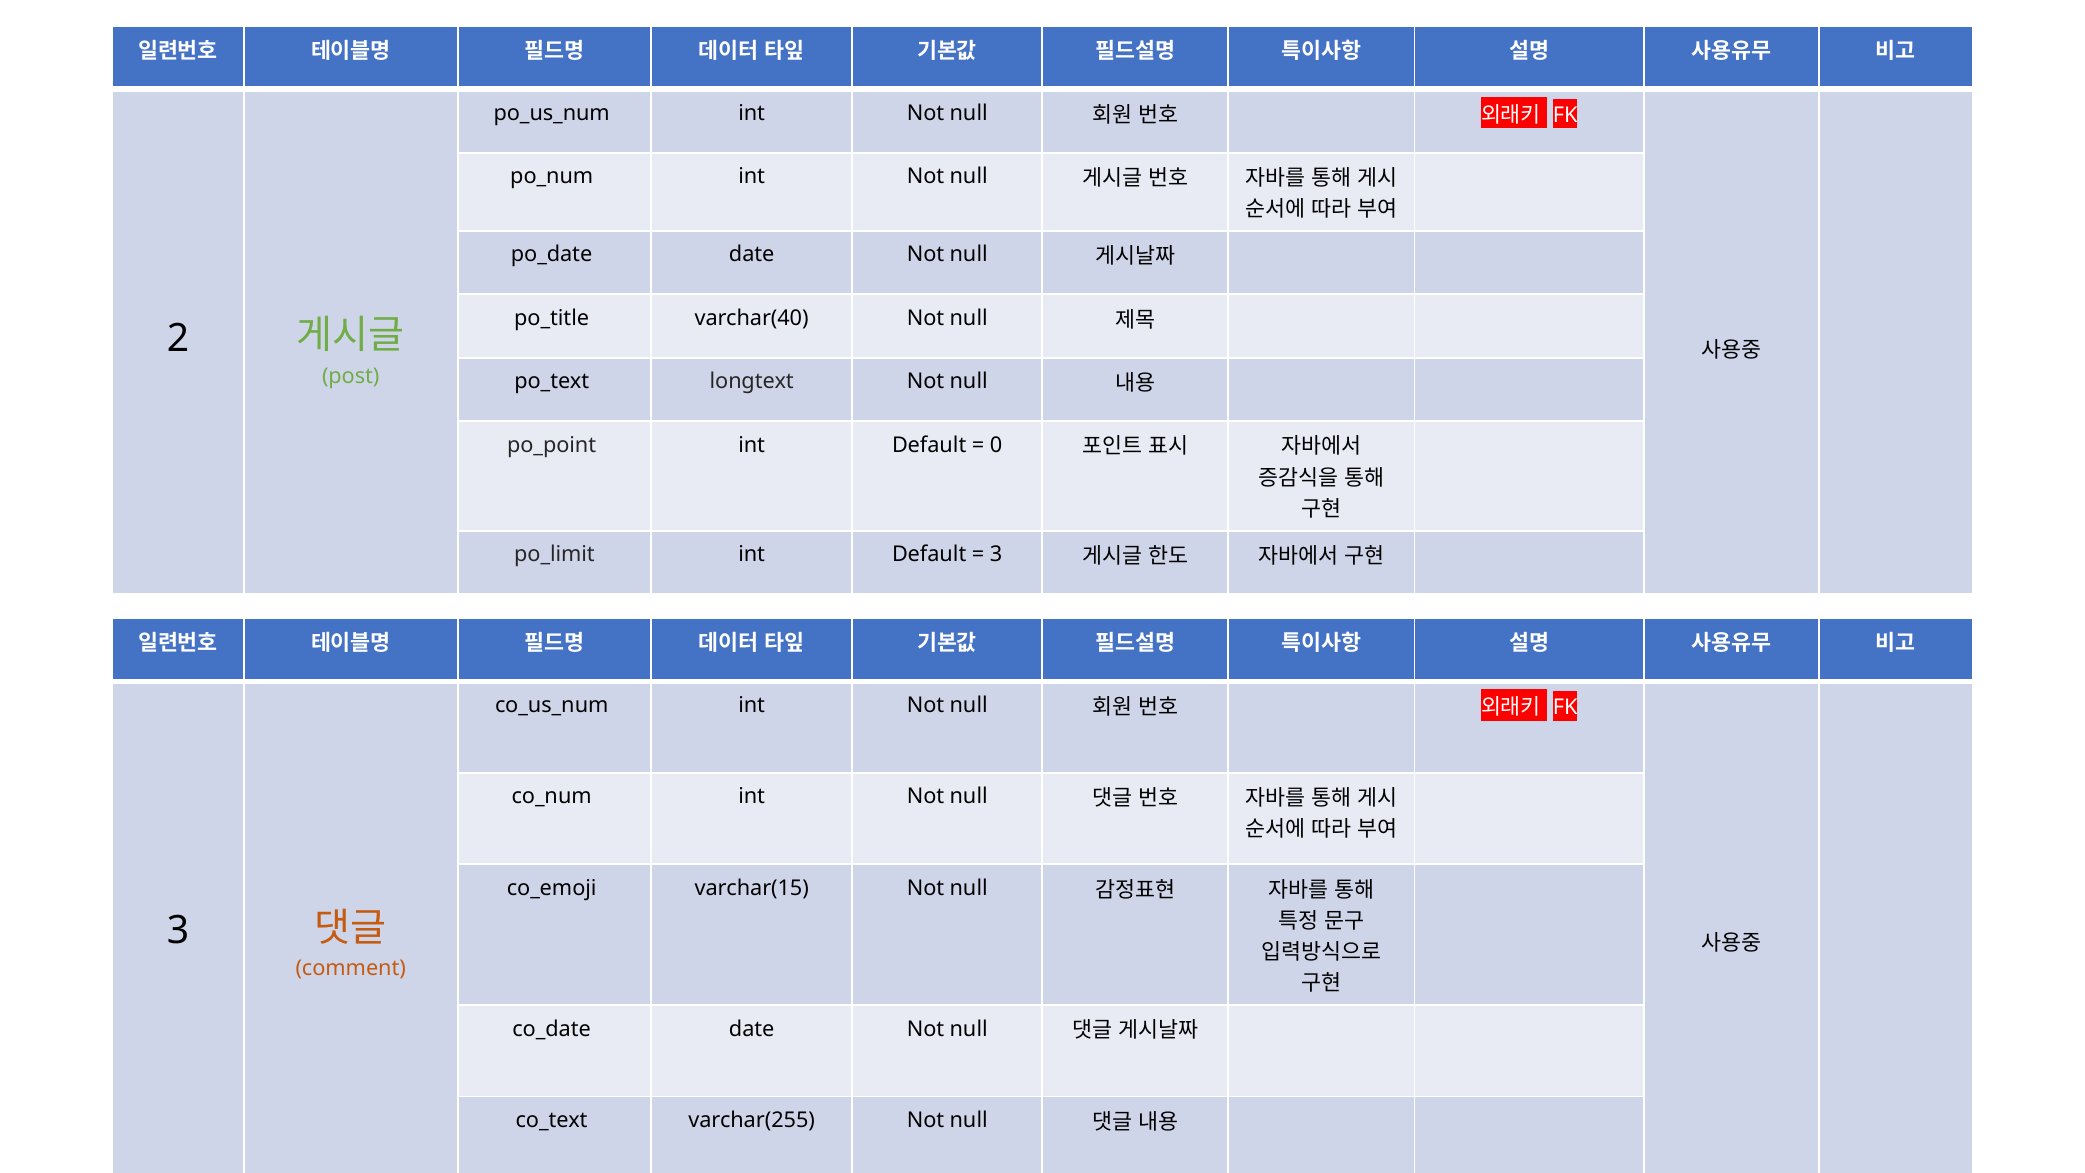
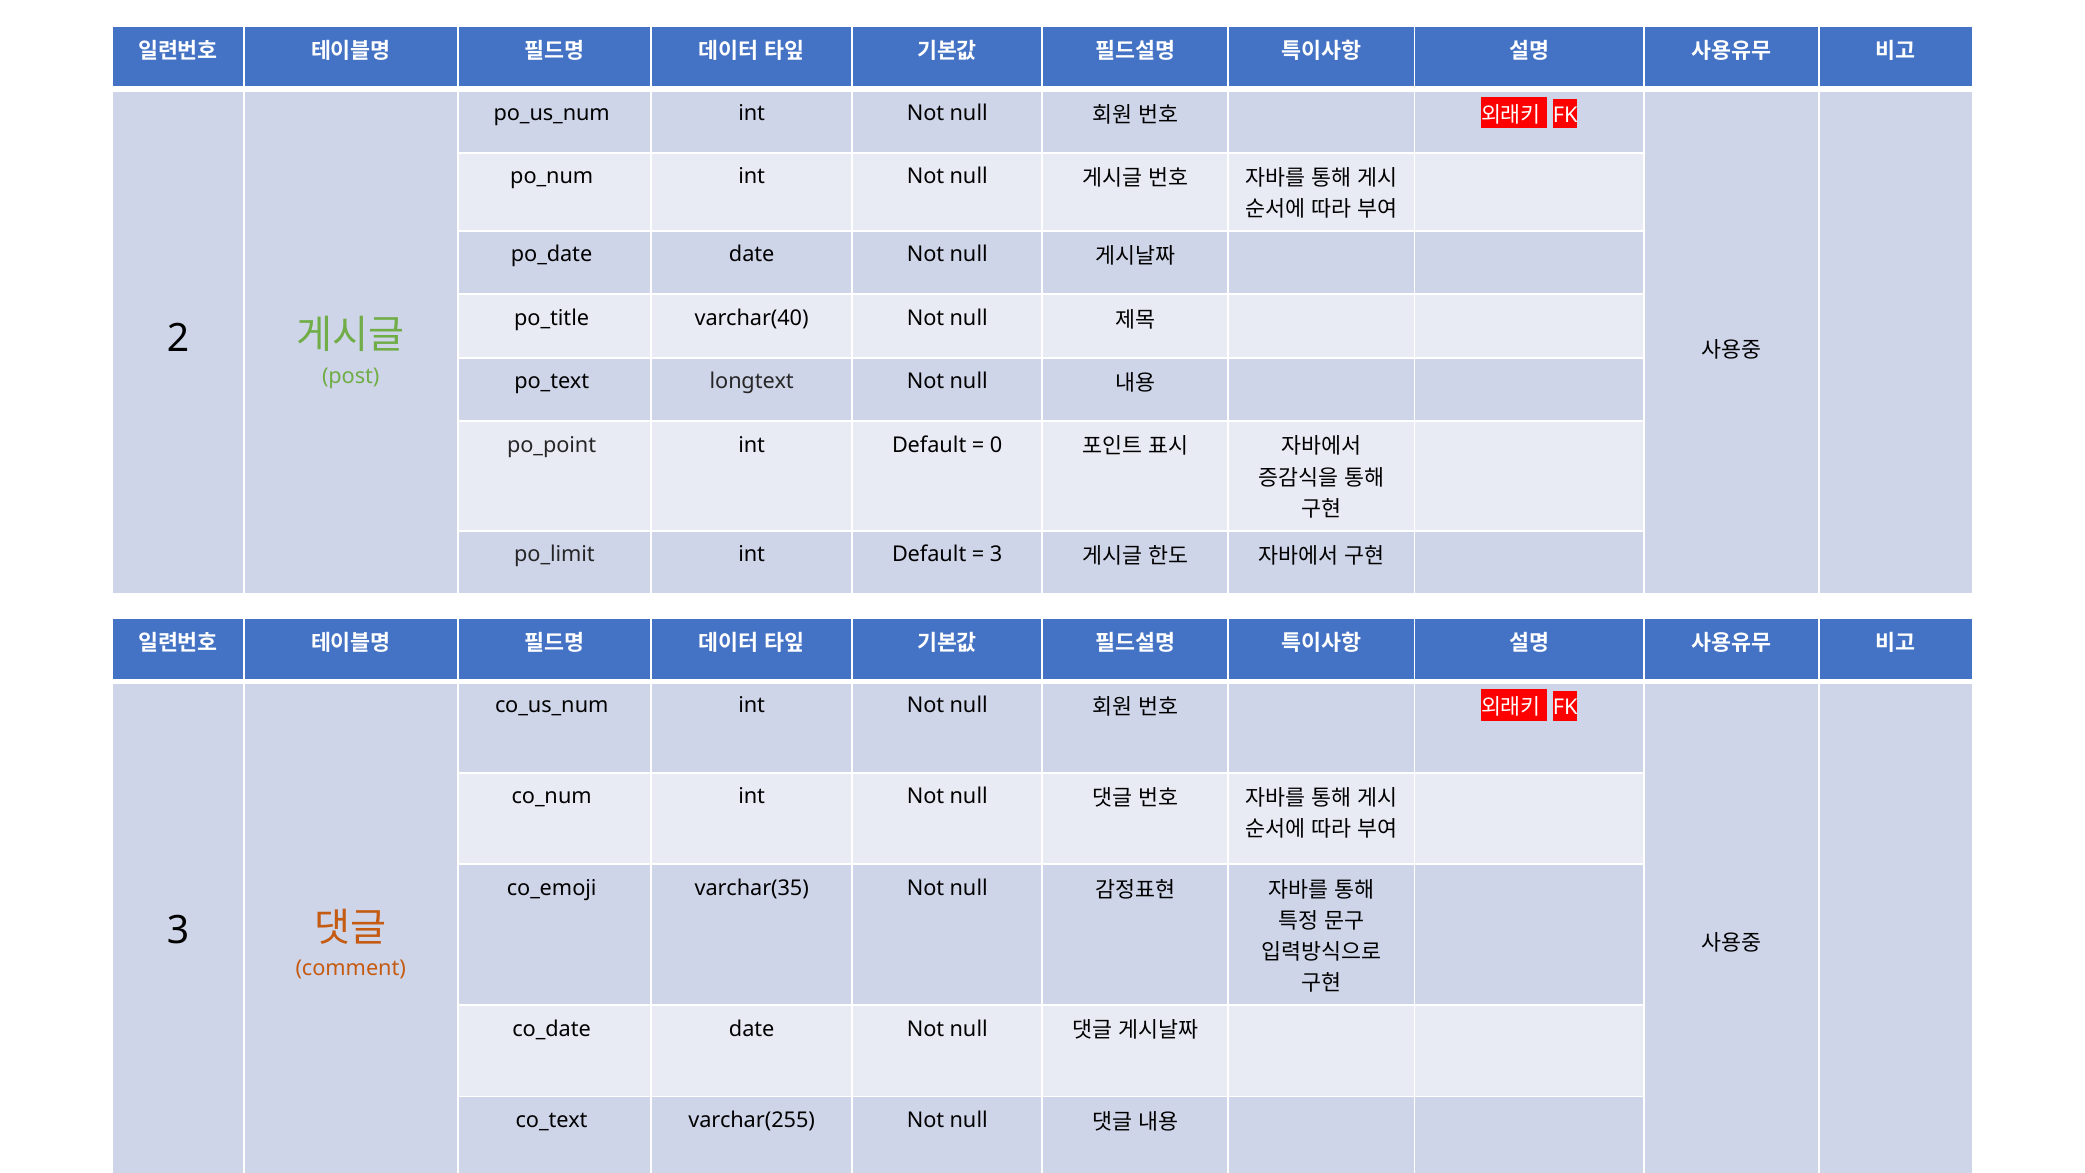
varchar(15: varchar(15 -> varchar(35 (752, 888)
